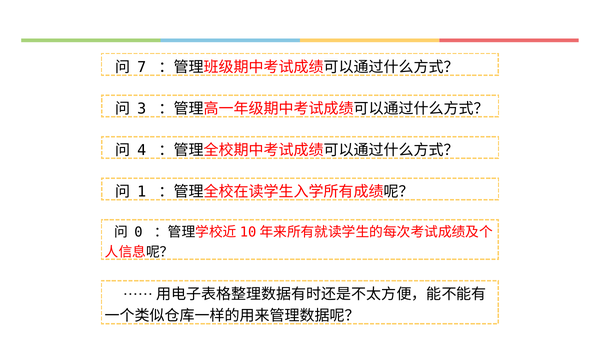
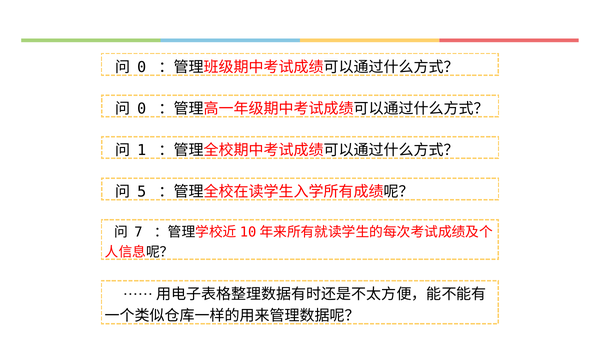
7: 7 -> 0 (142, 67)
3: 3 -> 0 (142, 109)
4: 4 -> 1 (142, 151)
1: 1 -> 5 (142, 192)
0: 0 -> 7 (138, 233)
